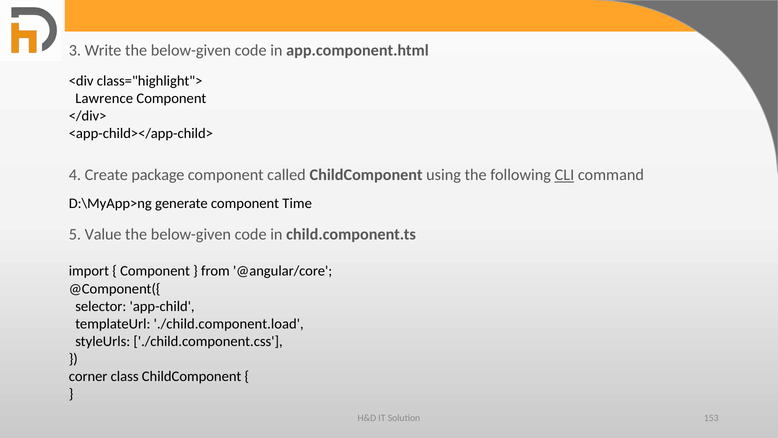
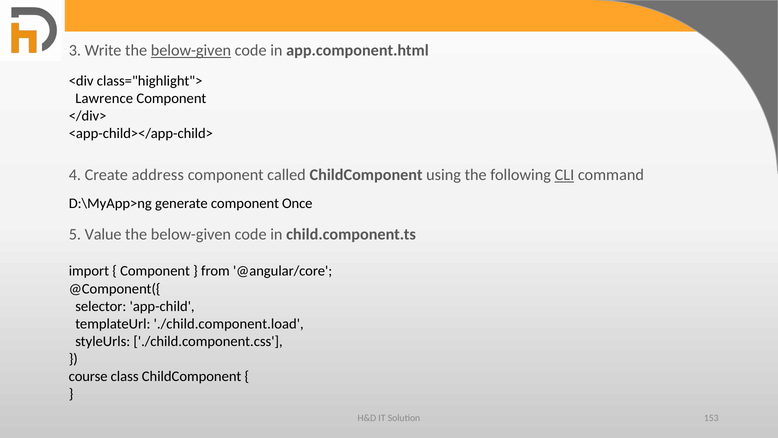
below-given underline: none -> present (191, 50)
package: package -> address (158, 175)
Time: Time -> Once (297, 203)
corner: corner -> course (88, 376)
